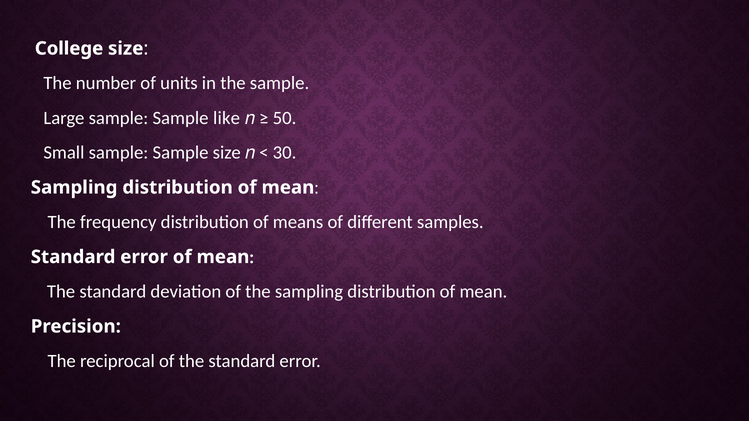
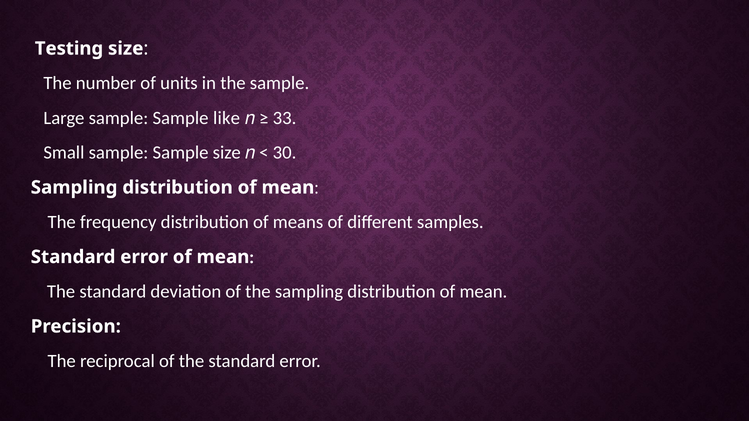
College: College -> Testing (69, 49)
50: 50 -> 33 (285, 118)
